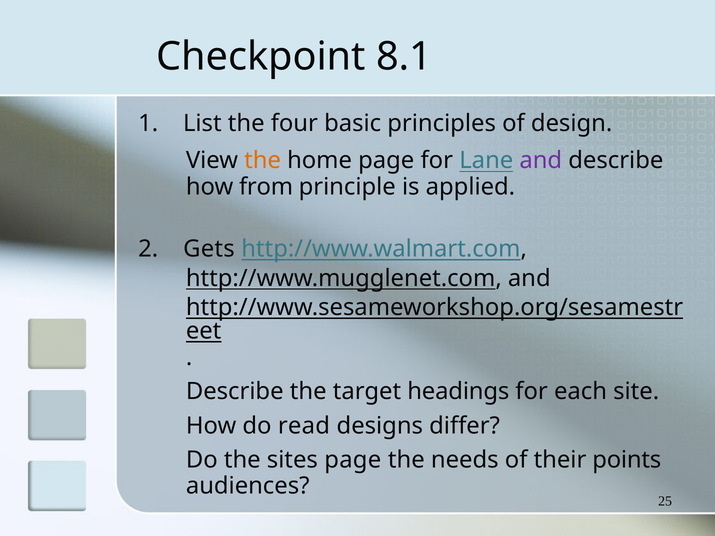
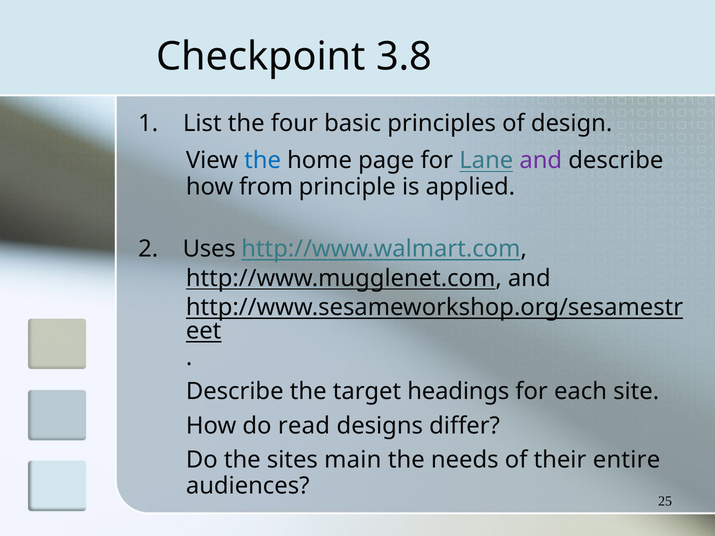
8.1: 8.1 -> 3.8 (404, 57)
the colour: orange -> blue (263, 161)
Gets: Gets -> Uses (209, 249)
sites page: page -> main (353, 460)
points: points -> entire (627, 460)
